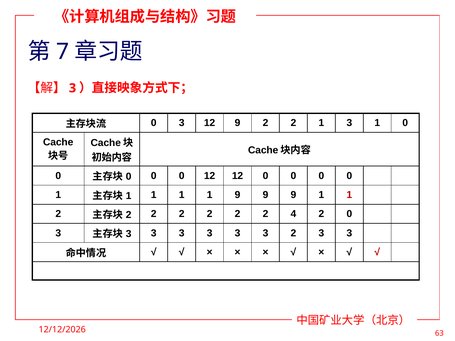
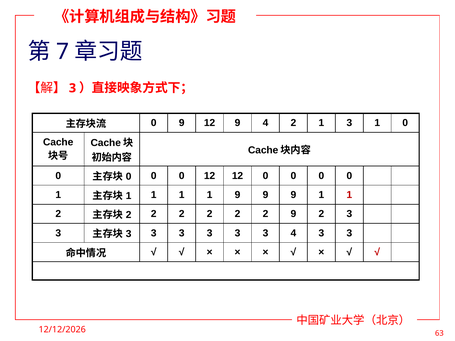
3: 3 -> 9 (182, 123)
9 2: 2 -> 4 (265, 123)
2 4: 4 -> 9 (293, 214)
2 0: 0 -> 3 (349, 214)
3 2: 2 -> 4 (293, 233)
